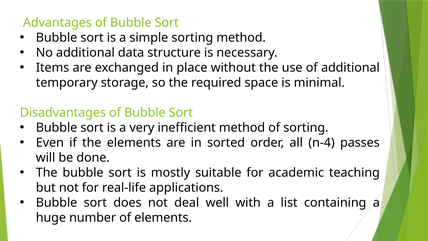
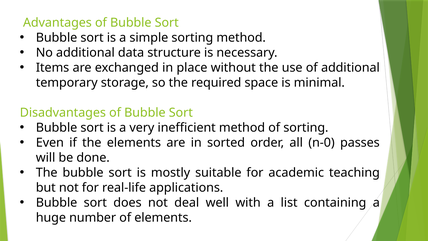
n-4: n-4 -> n-0 (322, 143)
